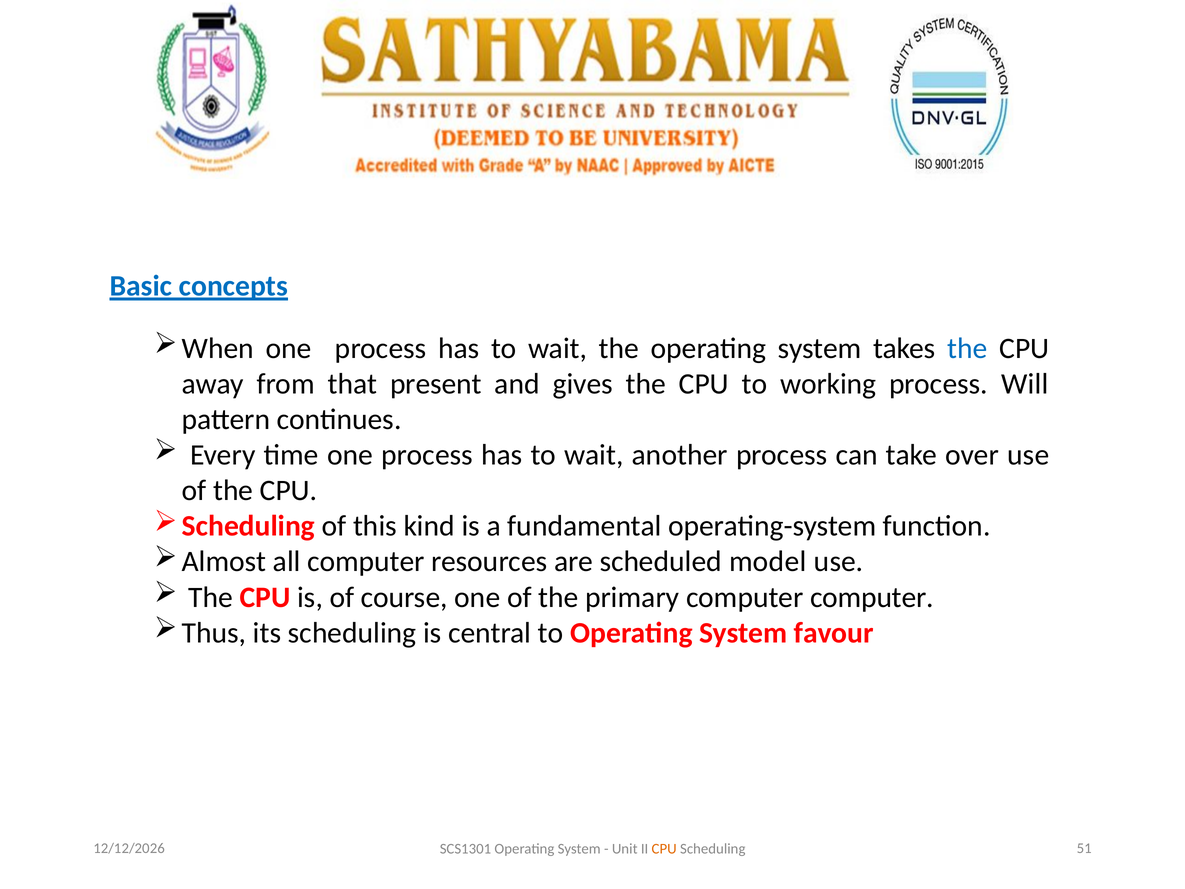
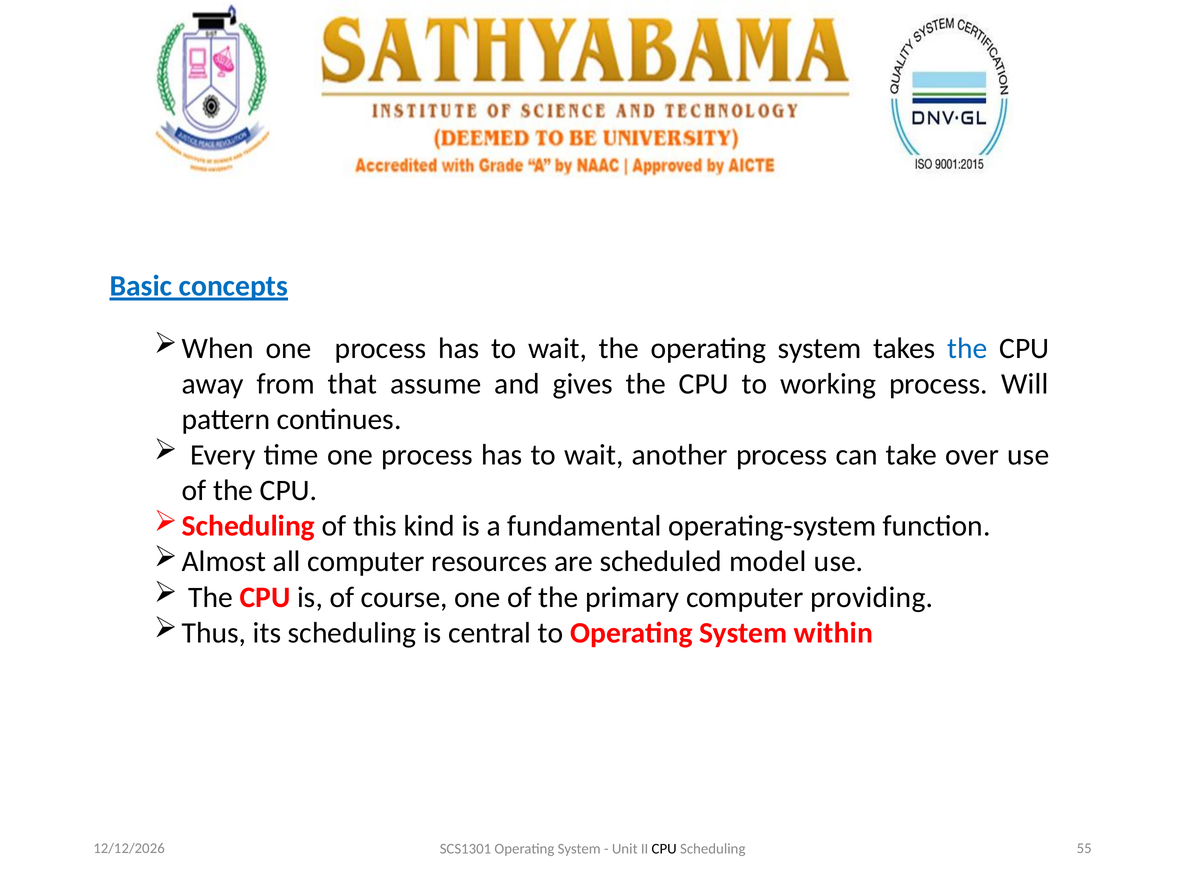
present: present -> assume (436, 384)
computer computer: computer -> providing (872, 597)
favour: favour -> within (834, 633)
CPU colour: orange -> black (664, 848)
51: 51 -> 55 (1084, 848)
